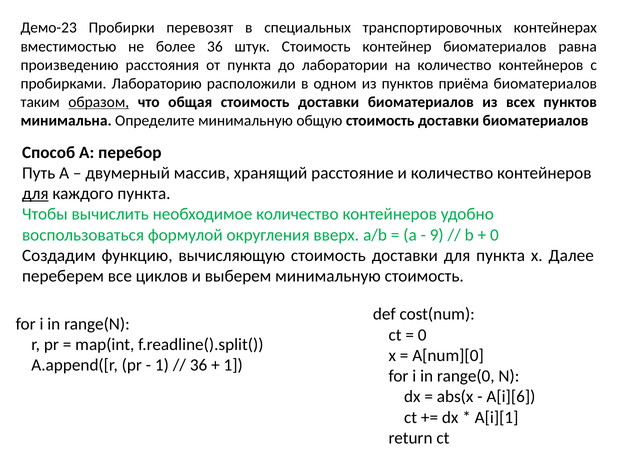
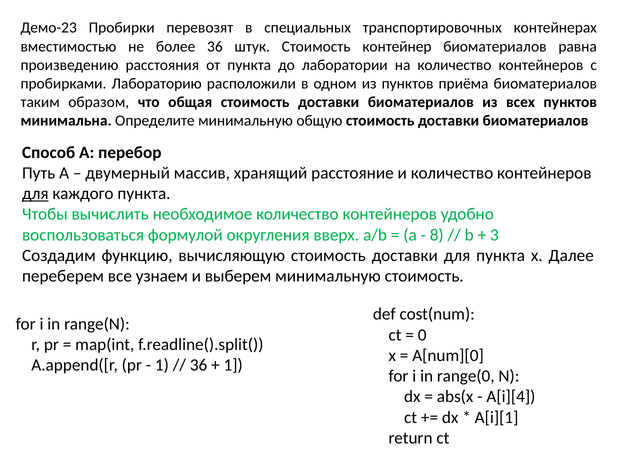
образом underline: present -> none (99, 102)
9: 9 -> 8 (437, 235)
0: 0 -> 3 (494, 235)
циклов: циклов -> узнаем (162, 276)
A[i][6: A[i][6 -> A[i][4 (511, 396)
